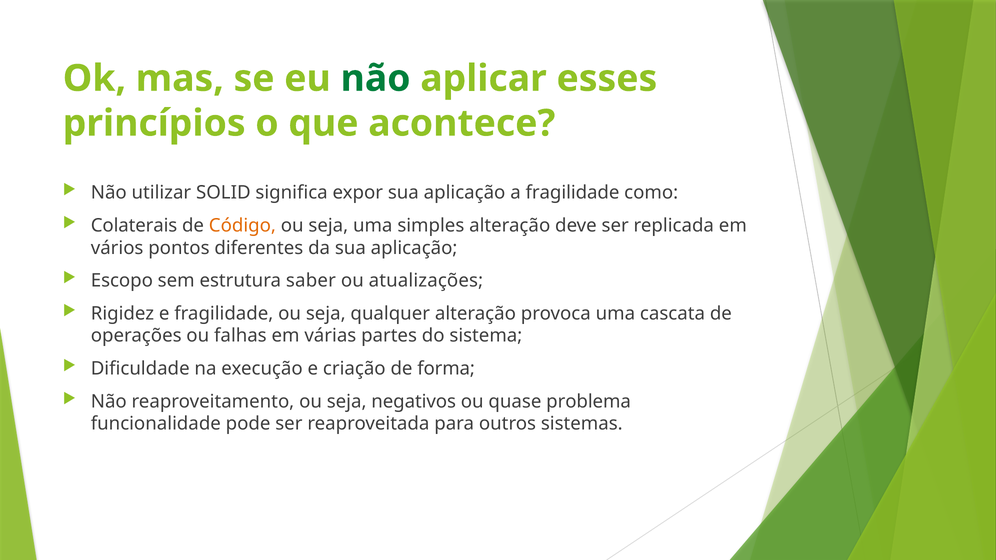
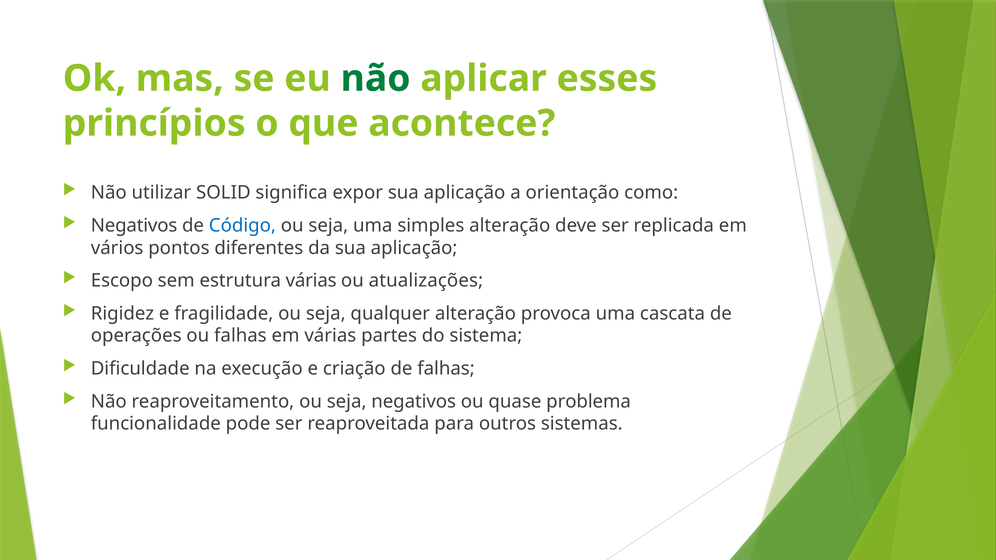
a fragilidade: fragilidade -> orientação (572, 193)
Colaterais: Colaterais -> Negativos (134, 226)
Código colour: orange -> blue (242, 226)
estrutura saber: saber -> várias (311, 281)
de forma: forma -> falhas (446, 369)
